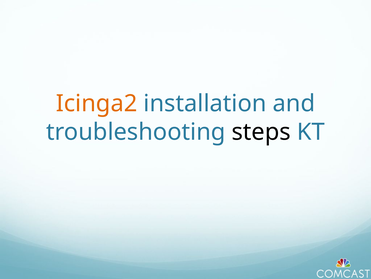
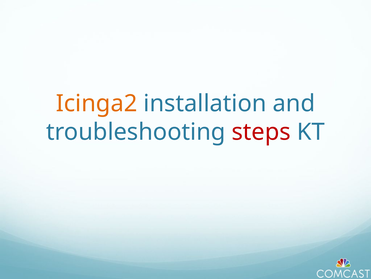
steps colour: black -> red (261, 132)
